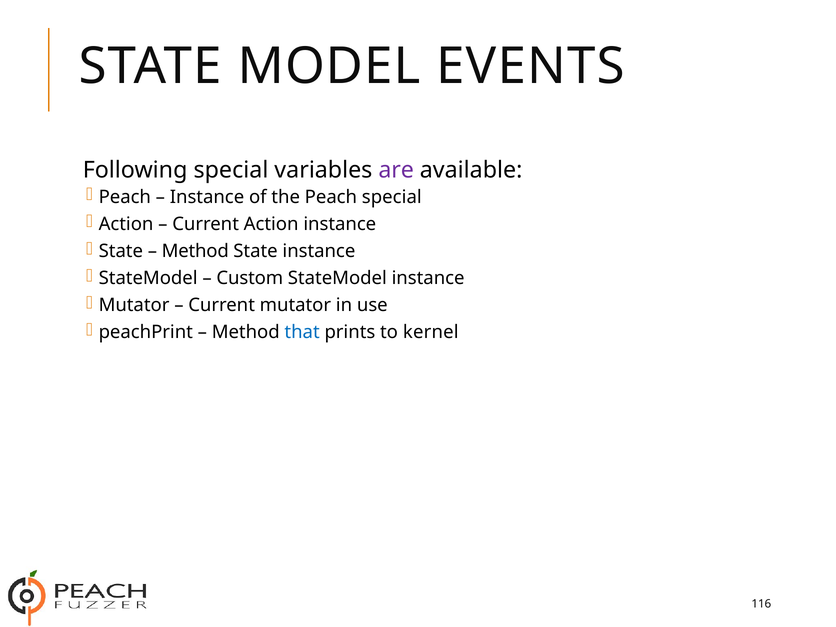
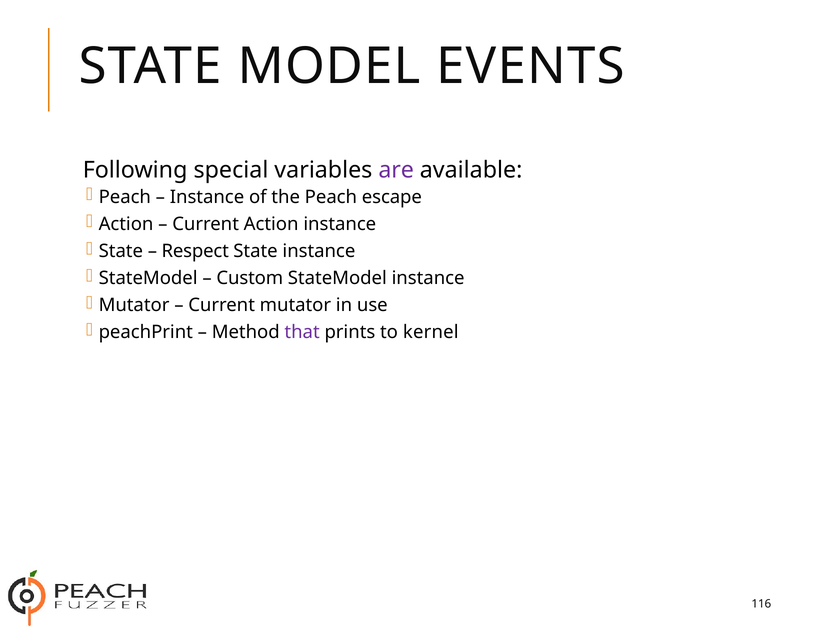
Peach special: special -> escape (392, 197)
Method: Method -> Respect (195, 251)
that colour: blue -> purple (302, 332)
